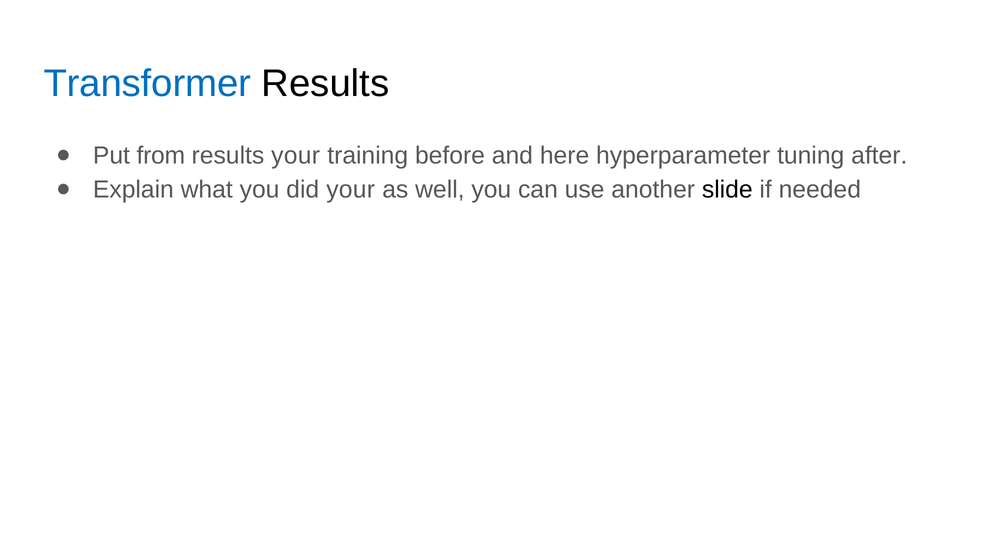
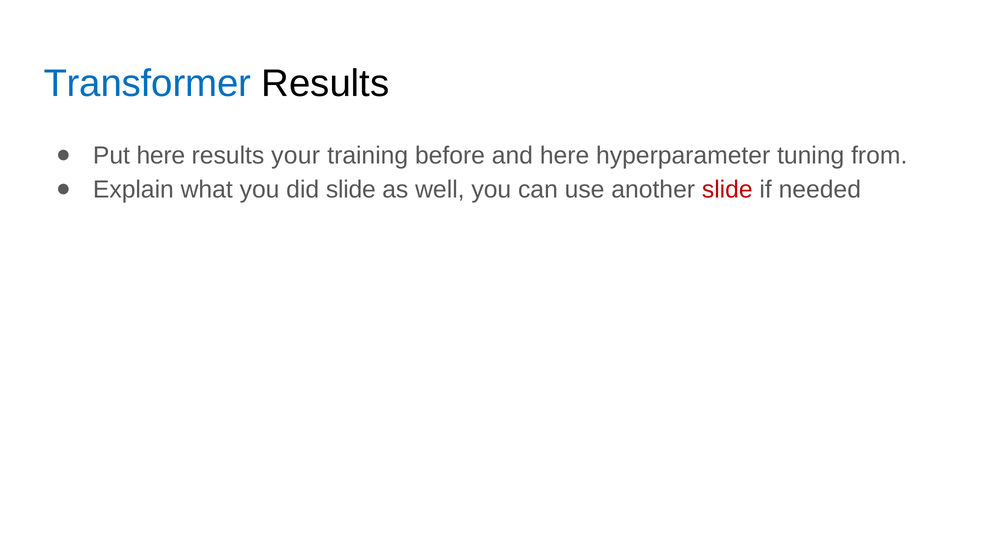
Put from: from -> here (161, 155)
after: after -> from (879, 155)
did your: your -> slide (351, 189)
slide colour: black -> red (727, 189)
